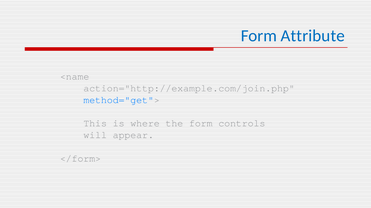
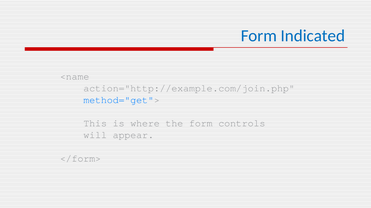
Attribute: Attribute -> Indicated (313, 36)
